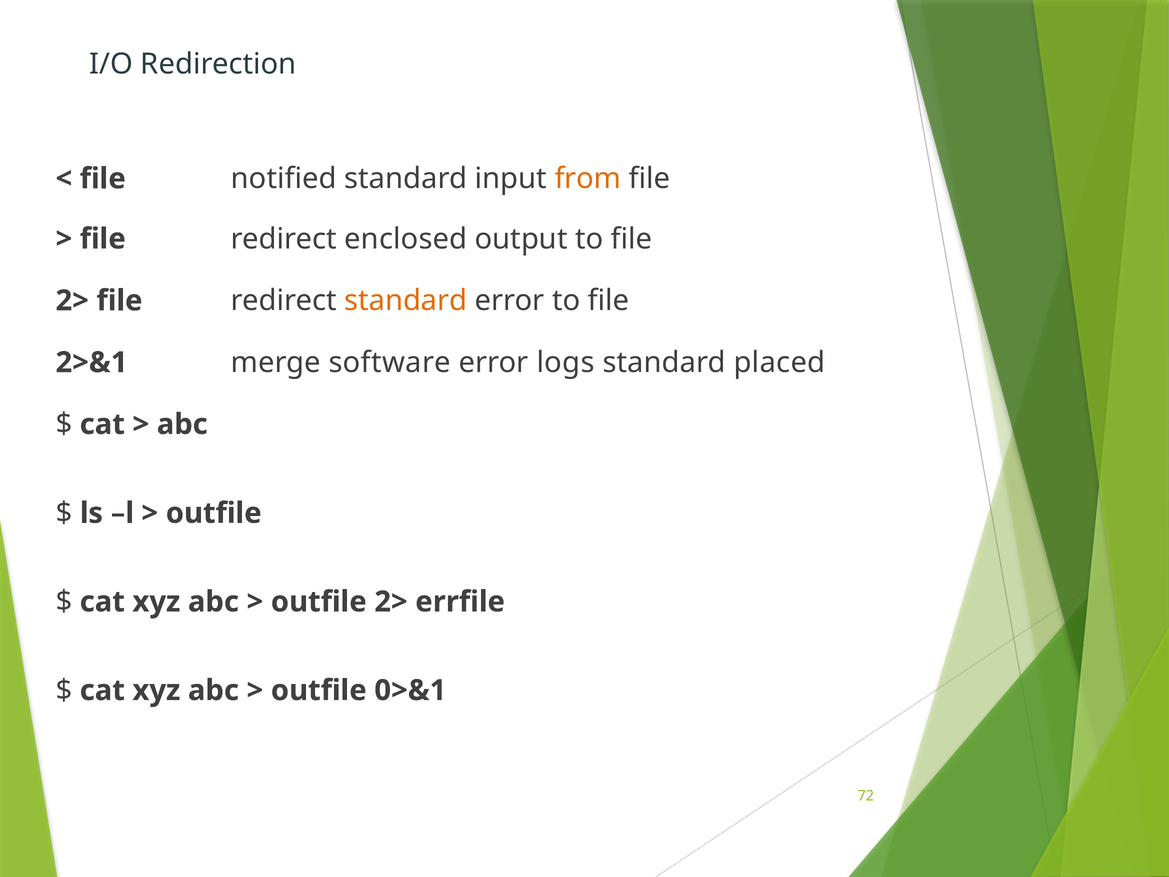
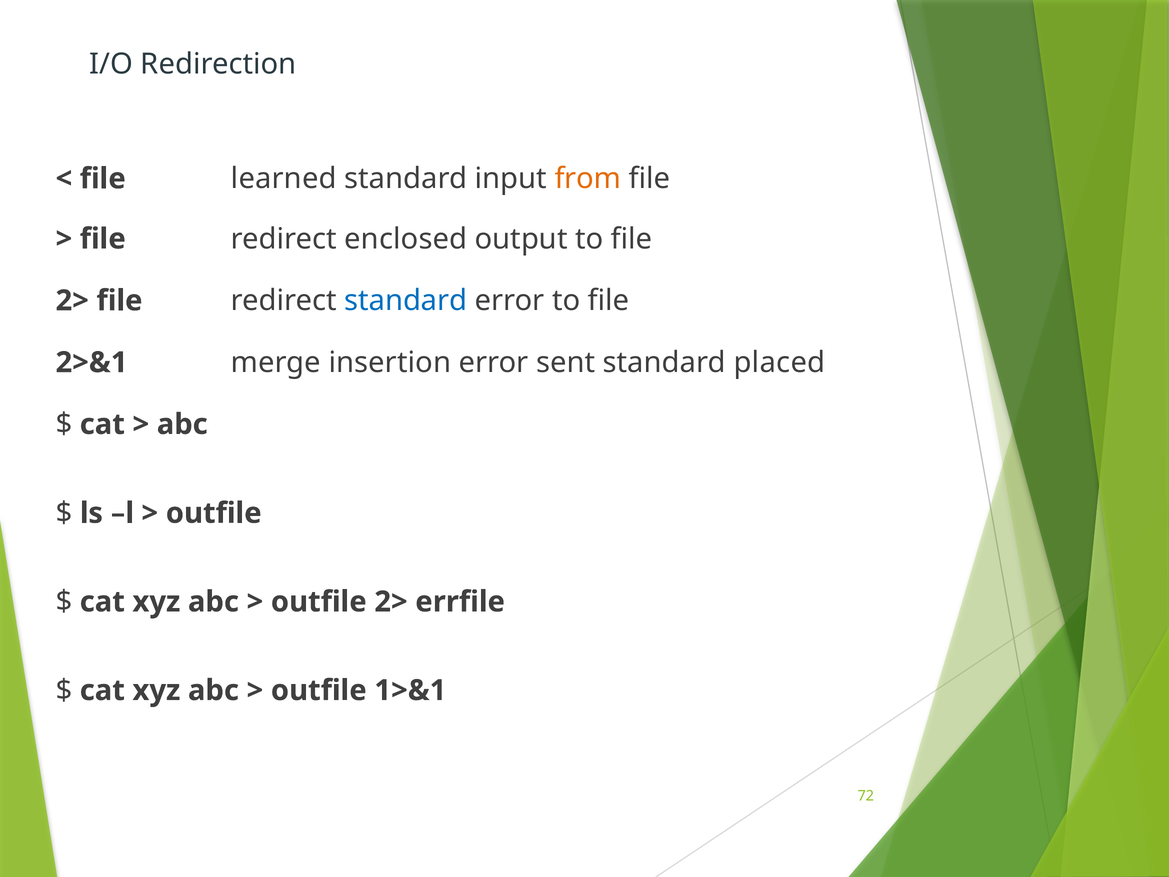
notified: notified -> learned (284, 179)
standard colour: orange -> blue (406, 301)
software: software -> insertion (390, 362)
logs: logs -> sent (566, 362)
0>&1: 0>&1 -> 1>&1 (410, 690)
